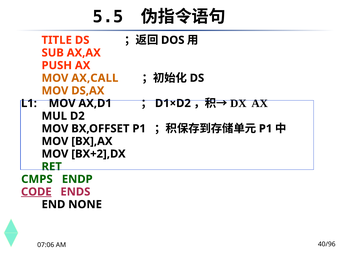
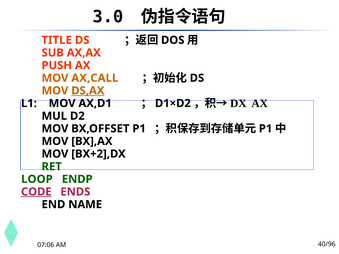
5.5: 5.5 -> 3.0 (108, 17)
DS,AX underline: none -> present (88, 91)
CMPS: CMPS -> LOOP (37, 179)
NONE: NONE -> NAME (85, 205)
